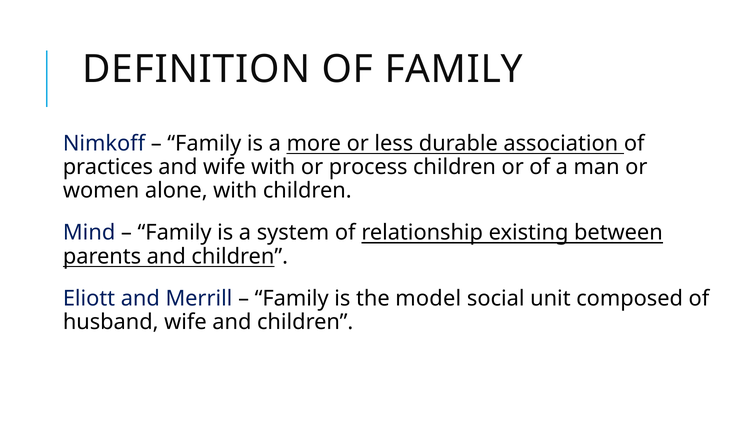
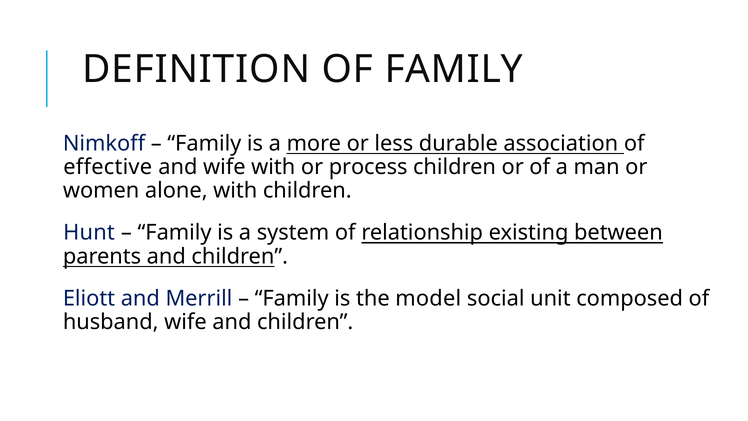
practices: practices -> effective (108, 167)
Mind: Mind -> Hunt (89, 233)
